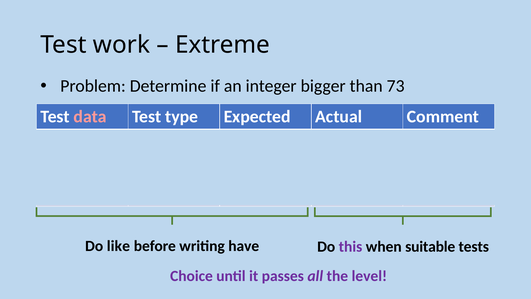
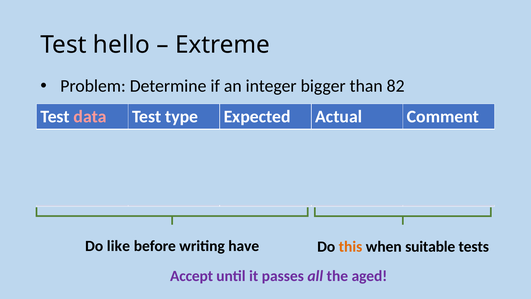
work: work -> hello (121, 45)
73: 73 -> 82 (396, 86)
this colour: purple -> orange (351, 246)
Choice: Choice -> Accept (192, 276)
level: level -> aged (369, 276)
